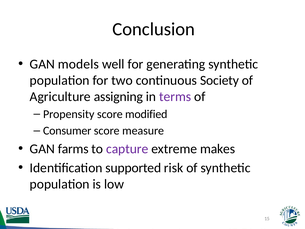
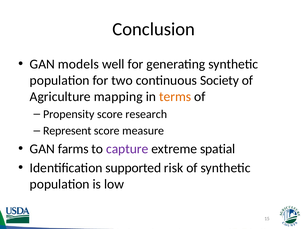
assigning: assigning -> mapping (118, 97)
terms colour: purple -> orange (175, 97)
modified: modified -> research (146, 114)
Consumer: Consumer -> Represent (67, 131)
makes: makes -> spatial (218, 149)
